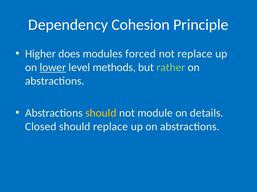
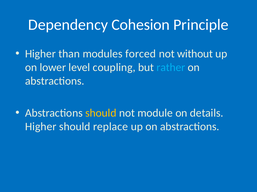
does: does -> than (69, 54)
not replace: replace -> without (195, 54)
lower underline: present -> none (53, 68)
methods: methods -> coupling (114, 68)
rather colour: light green -> light blue (171, 68)
Closed: Closed -> Higher (41, 127)
